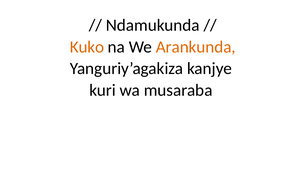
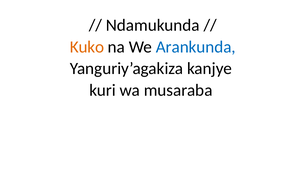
Arankunda colour: orange -> blue (196, 47)
